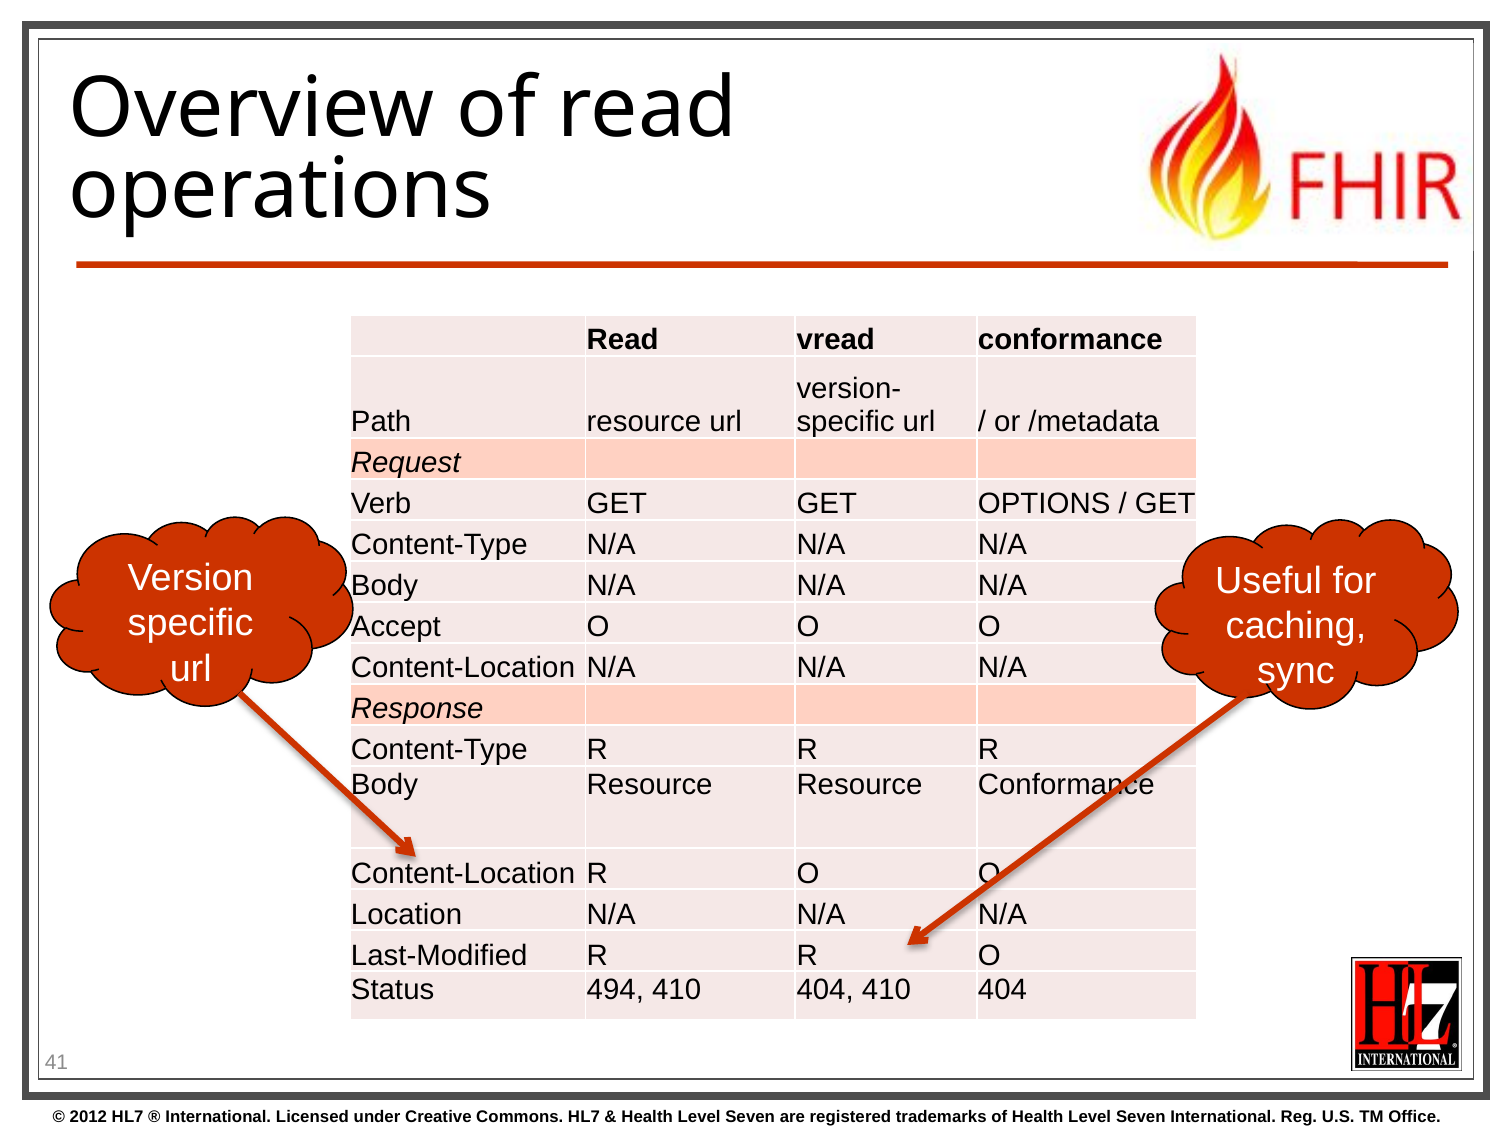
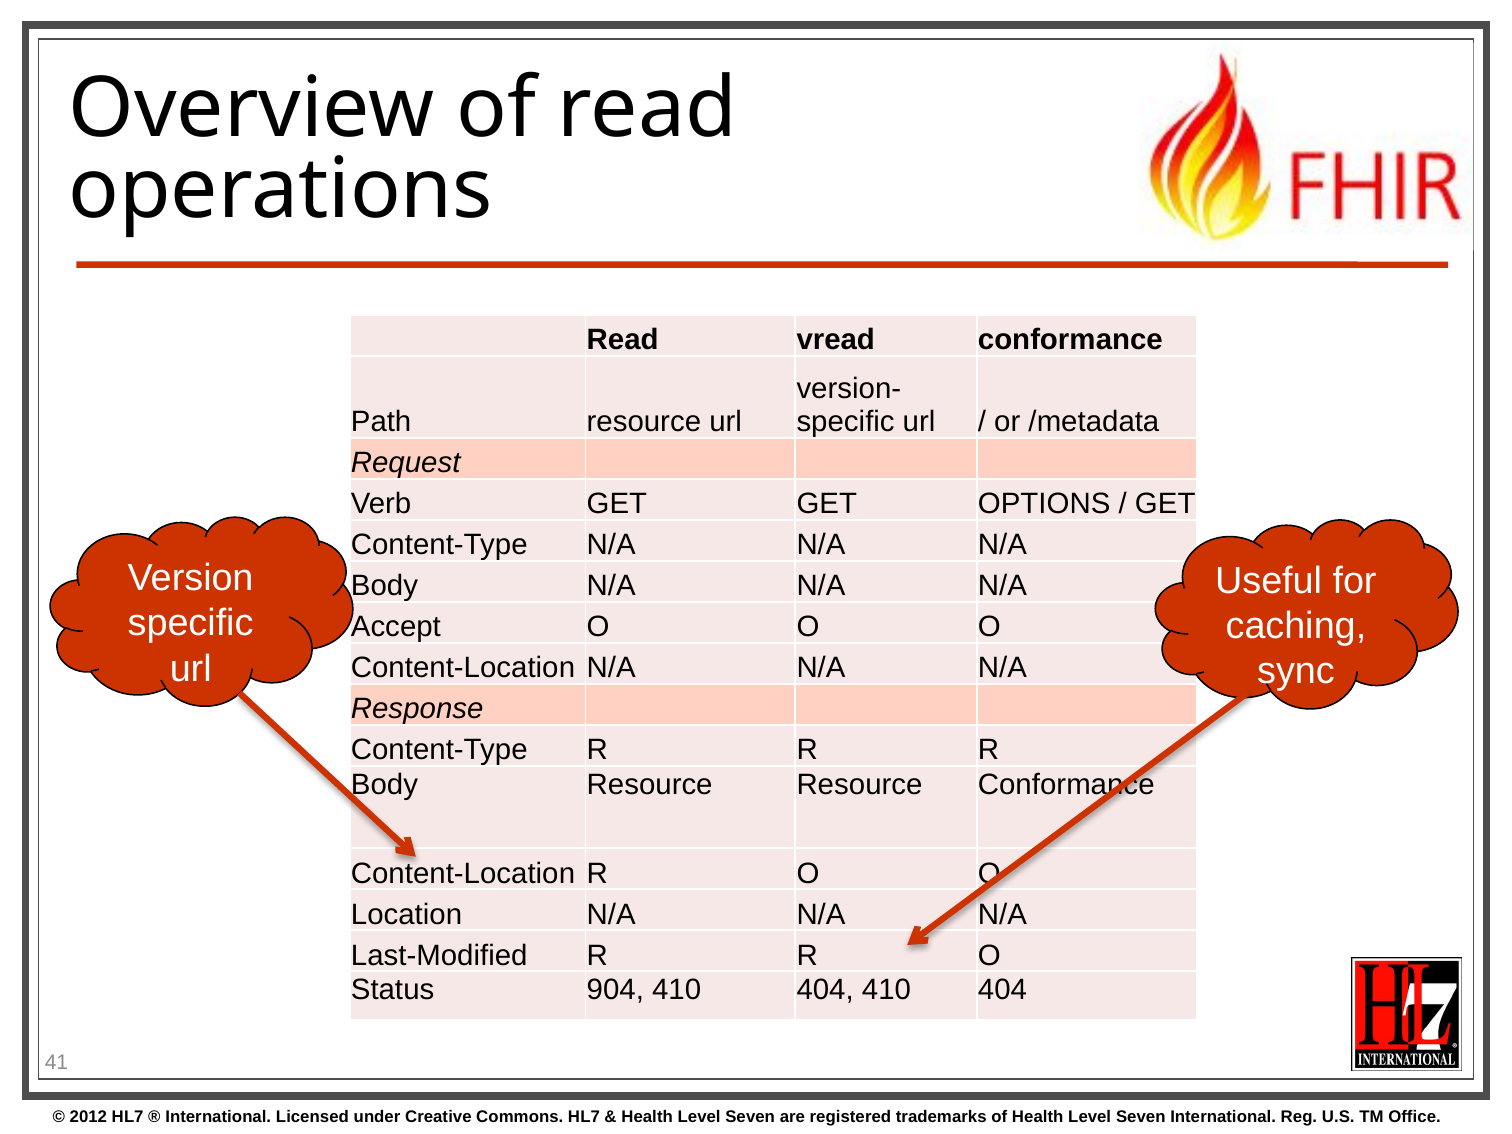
494: 494 -> 904 (615, 990)
